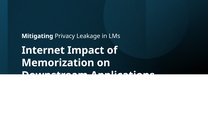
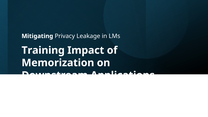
Internet: Internet -> Training (43, 50)
